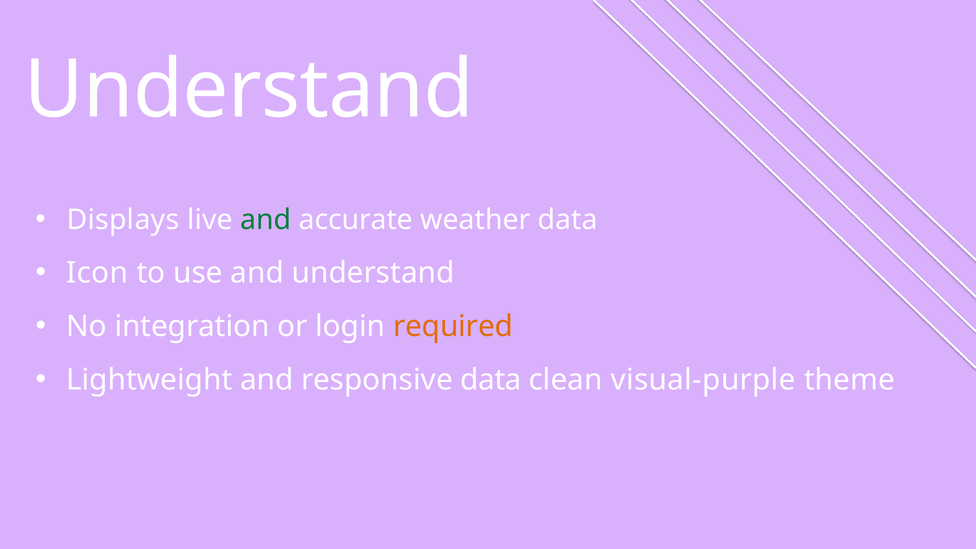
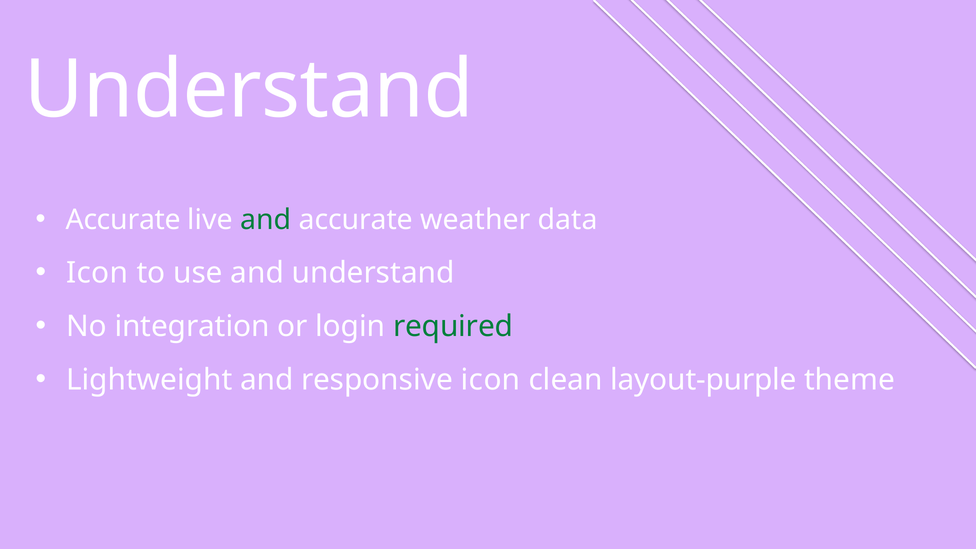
Displays: Displays -> Accurate (123, 220)
required colour: orange -> green (453, 326)
responsive data: data -> icon (491, 380)
visual-purple: visual-purple -> layout-purple (703, 380)
